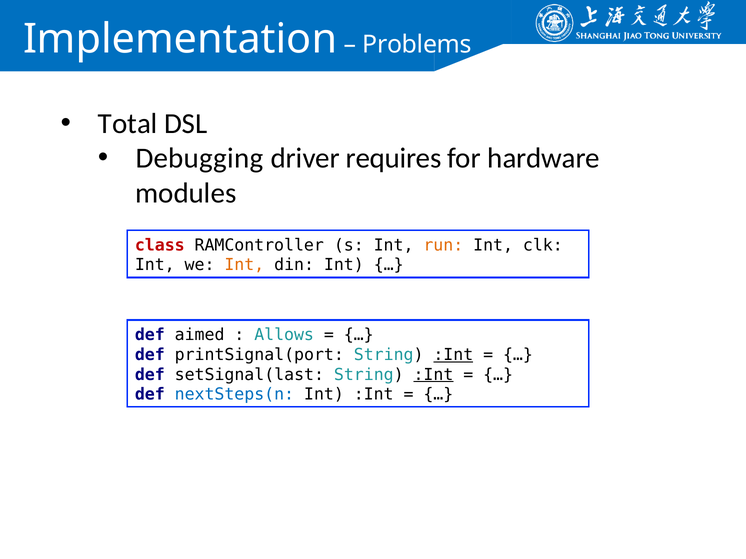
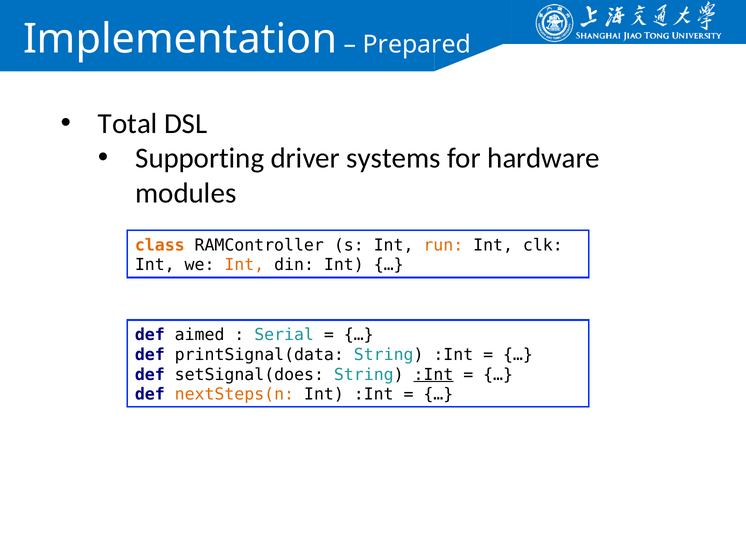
Problems: Problems -> Prepared (417, 45)
Debugging: Debugging -> Supporting (200, 158)
requires: requires -> systems (394, 158)
class colour: red -> orange (160, 245)
Allows: Allows -> Serial (284, 335)
printSignal(port: printSignal(port -> printSignal(data (259, 355)
:Int underline: present -> none (453, 355)
setSignal(last: setSignal(last -> setSignal(does (249, 375)
nextSteps(n colour: blue -> orange (234, 395)
